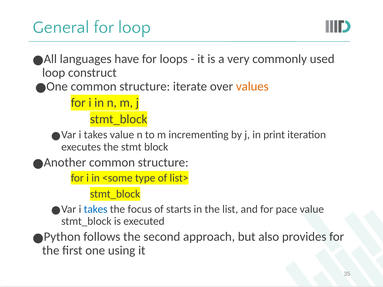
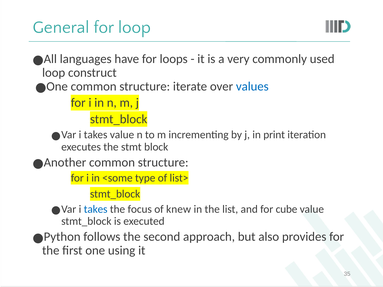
values colour: orange -> blue (252, 86)
starts: starts -> knew (179, 209)
pace: pace -> cube (287, 209)
